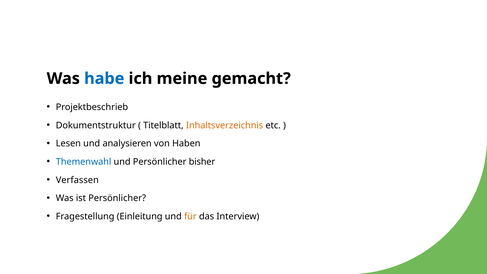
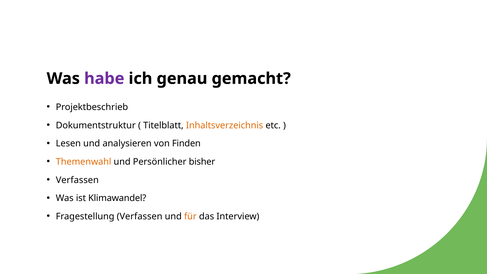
habe colour: blue -> purple (104, 79)
meine: meine -> genau (182, 79)
Haben: Haben -> Finden (186, 144)
Themenwahl colour: blue -> orange (84, 162)
ist Persönlicher: Persönlicher -> Klimawandel (117, 198)
Fragestellung Einleitung: Einleitung -> Verfassen (140, 216)
